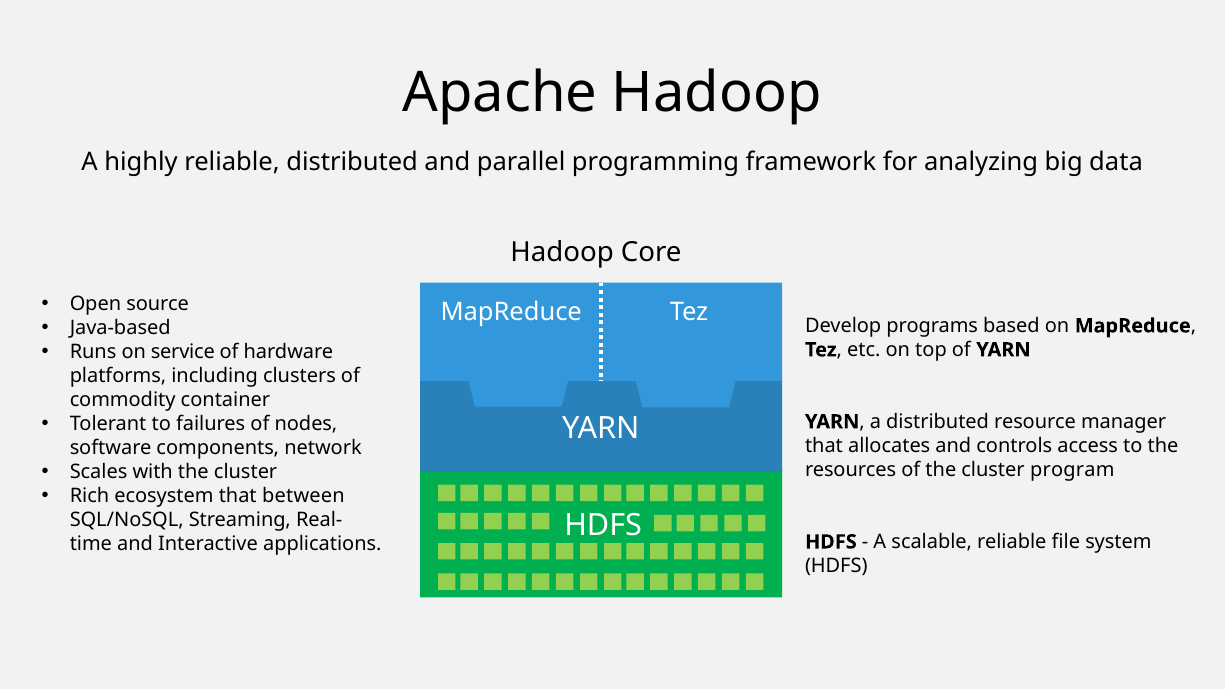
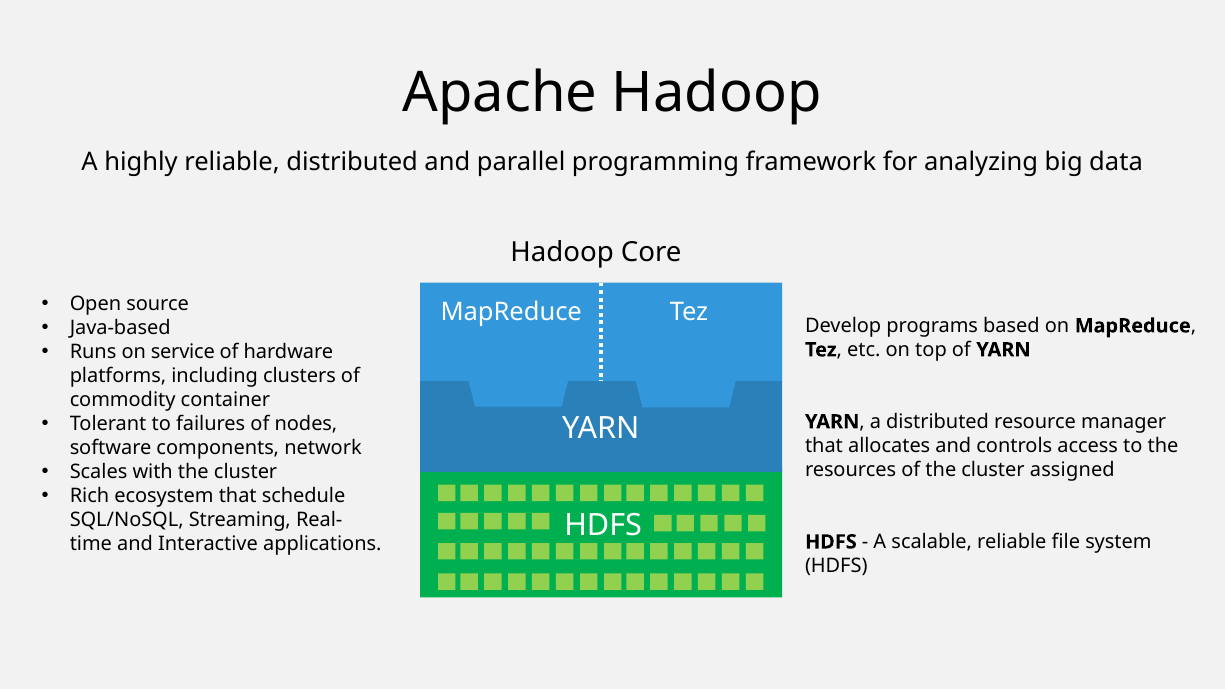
program: program -> assigned (1072, 470)
between: between -> schedule (304, 496)
